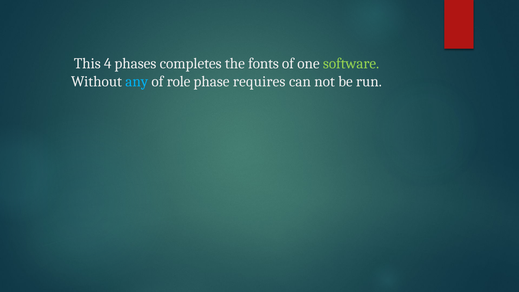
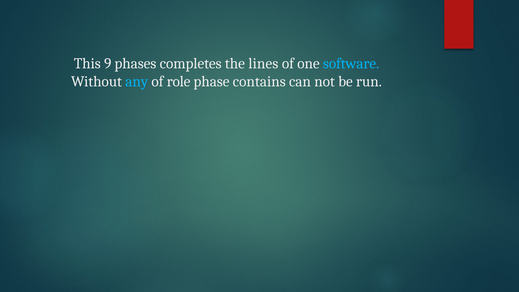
4: 4 -> 9 (108, 63)
fonts: fonts -> lines (263, 63)
software colour: light green -> light blue (351, 63)
requires: requires -> contains (259, 82)
